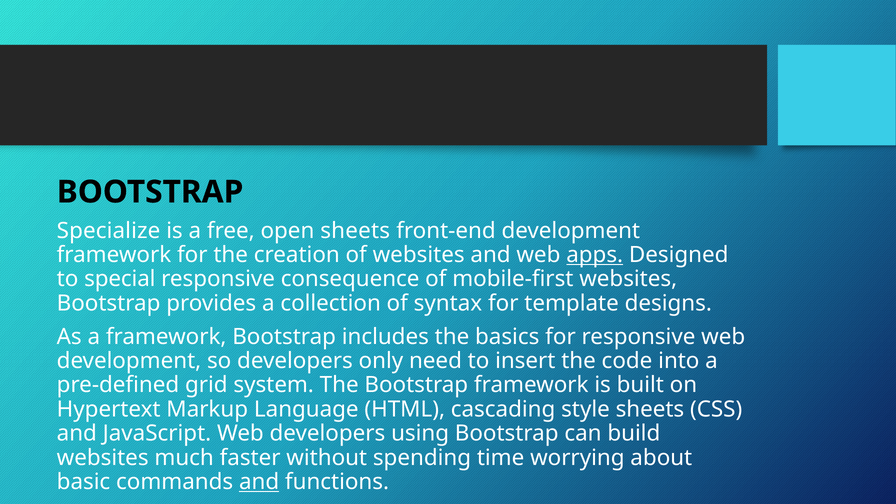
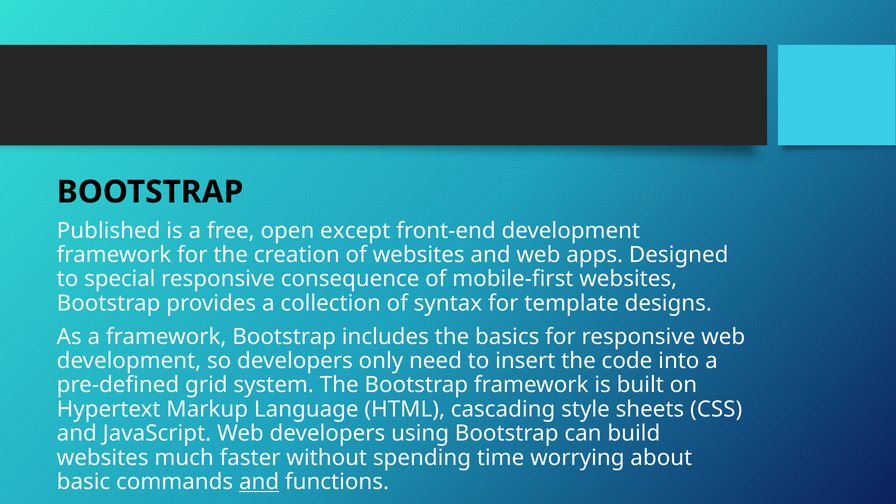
Specialize: Specialize -> Published (109, 231)
open sheets: sheets -> except (355, 231)
apps underline: present -> none (595, 255)
